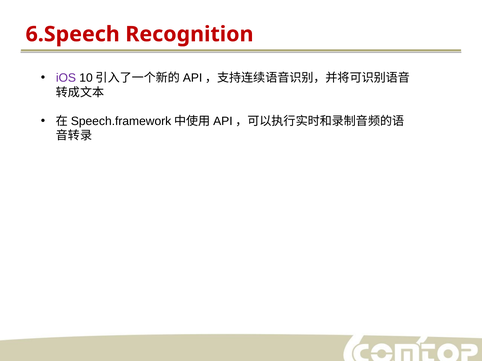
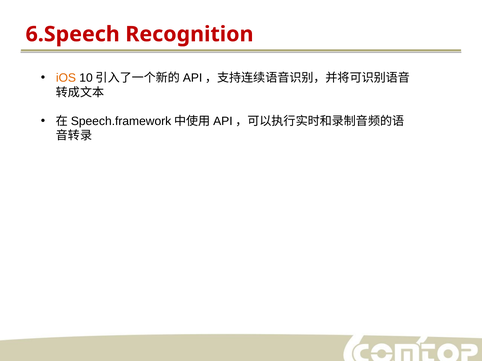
iOS colour: purple -> orange (66, 78)
